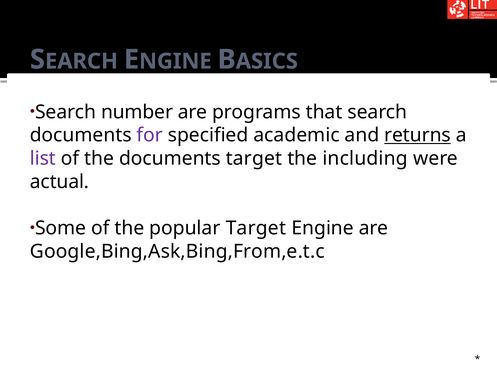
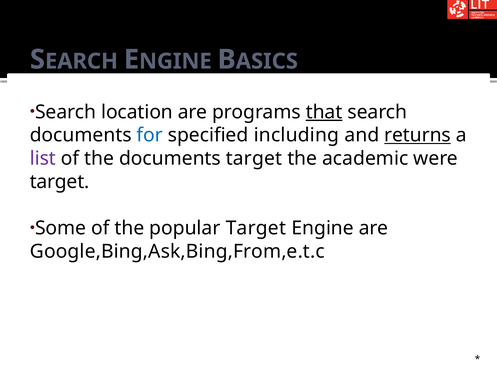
number: number -> location (137, 112)
that underline: none -> present (324, 112)
for colour: purple -> blue (150, 135)
academic: academic -> including (296, 135)
including: including -> academic (365, 158)
actual: actual -> target (60, 182)
